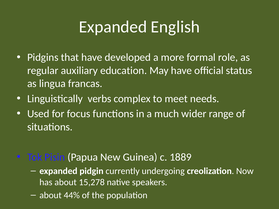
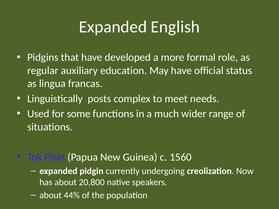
verbs: verbs -> posts (99, 99)
focus: focus -> some (79, 114)
1889: 1889 -> 1560 (181, 157)
15,278: 15,278 -> 20,800 (92, 182)
